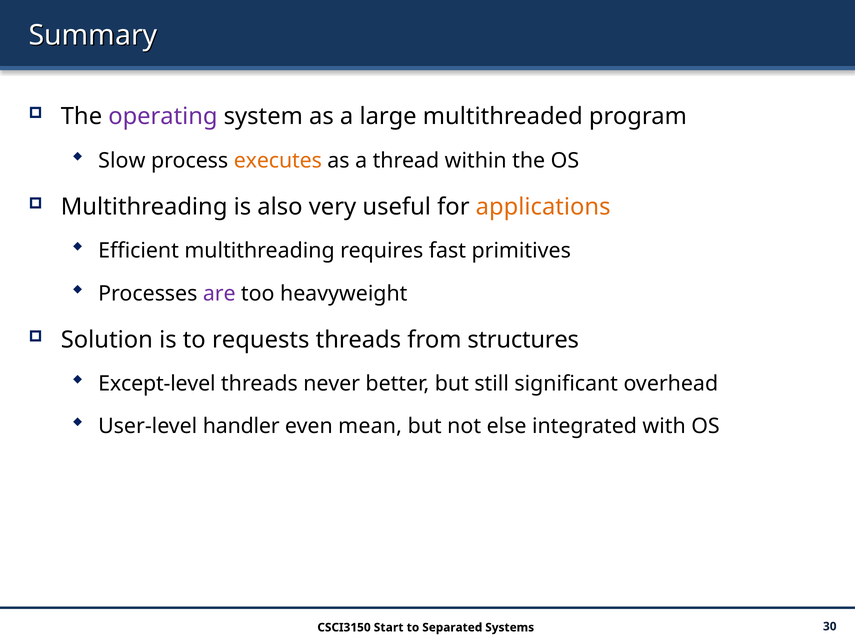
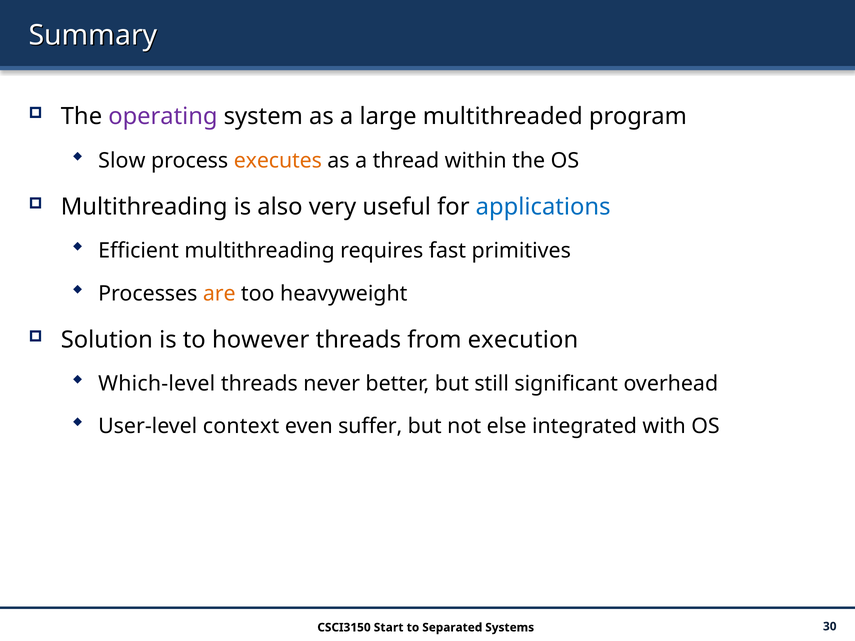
applications colour: orange -> blue (543, 207)
are colour: purple -> orange (219, 294)
requests: requests -> however (261, 340)
structures: structures -> execution (523, 340)
Except-level: Except-level -> Which-level (157, 384)
handler: handler -> context (241, 427)
mean: mean -> suffer (370, 427)
